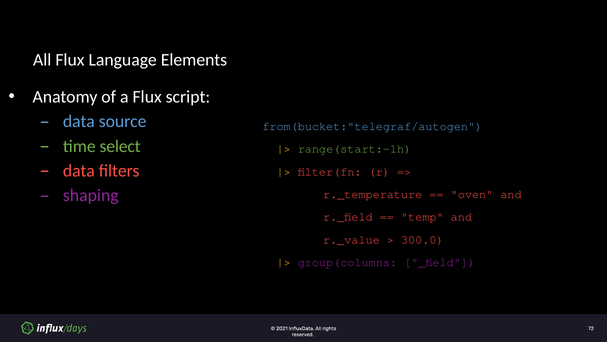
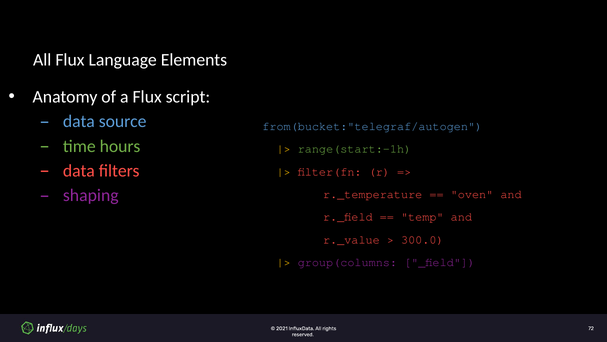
select: select -> hours (120, 146)
